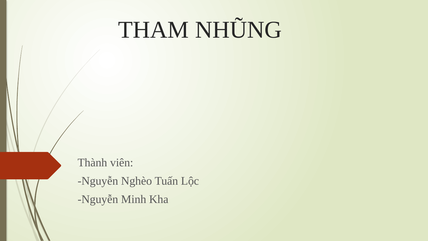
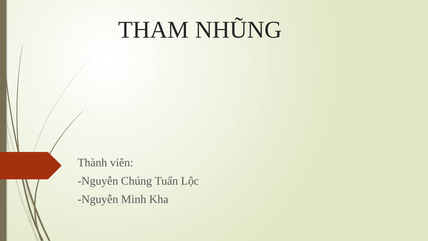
Nghèo: Nghèo -> Chúng (137, 181)
